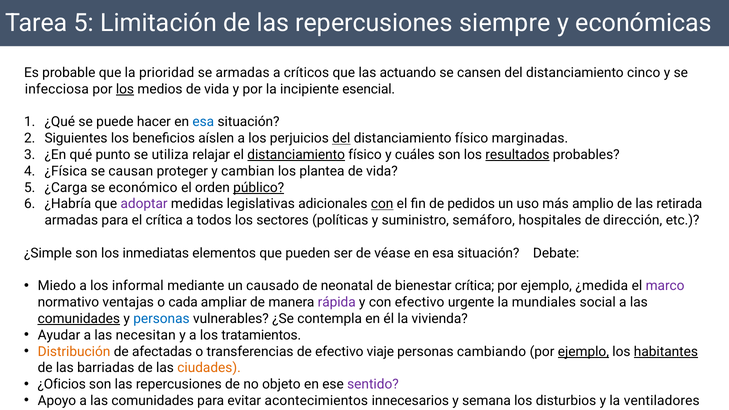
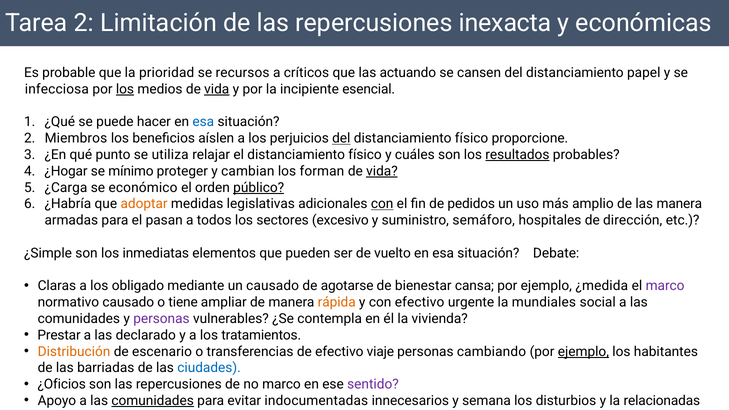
Tarea 5: 5 -> 2 (84, 23)
siempre: siempre -> inexacta (505, 23)
se armadas: armadas -> recursos (243, 73)
cinco: cinco -> papel (644, 73)
vida underline: none -> present (217, 89)
Siguientes: Siguientes -> Miembros (76, 138)
marginadas: marginadas -> proporcione (530, 138)
distanciamiento underline: present -> none (296, 155)
¿Física: ¿Física -> ¿Hogar (66, 171)
causan: causan -> mínimo (131, 171)
plantea: plantea -> forman (322, 171)
vida underline: none -> present (382, 171)
adoptar colour: purple -> orange (144, 204)
las retirada: retirada -> manera (679, 204)
el crítica: crítica -> pasan (164, 220)
políticas: políticas -> excesivo (340, 220)
véase: véase -> vuelto (393, 253)
Miedo: Miedo -> Claras (57, 286)
informal: informal -> obligado (138, 286)
neonatal: neonatal -> agotarse (347, 286)
bienestar crítica: crítica -> cansa (474, 286)
normativo ventajas: ventajas -> causado (128, 302)
cada: cada -> tiene (183, 302)
rápida colour: purple -> orange (337, 302)
comunidades underline: present -> none (79, 319)
personas colour: blue -> purple (161, 319)
Ayudar: Ayudar -> Prestar (59, 335)
necesitan: necesitan -> declarado (146, 335)
afectadas: afectadas -> escenario (162, 352)
habitantes underline: present -> none (666, 352)
ciudades colour: orange -> blue (209, 368)
no objeto: objeto -> marco (281, 384)
comunidades underline: none -> present (153, 401)
acontecimientos: acontecimientos -> indocumentadas (316, 401)
ventiladores: ventiladores -> relacionadas (662, 401)
